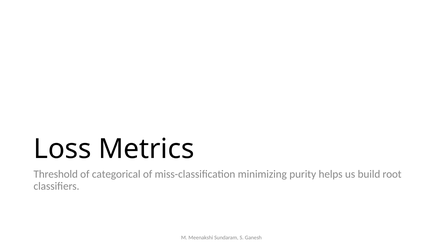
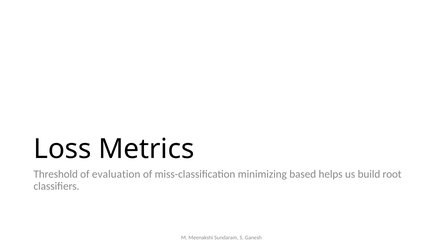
categorical: categorical -> evaluation (116, 174)
purity: purity -> based (303, 174)
